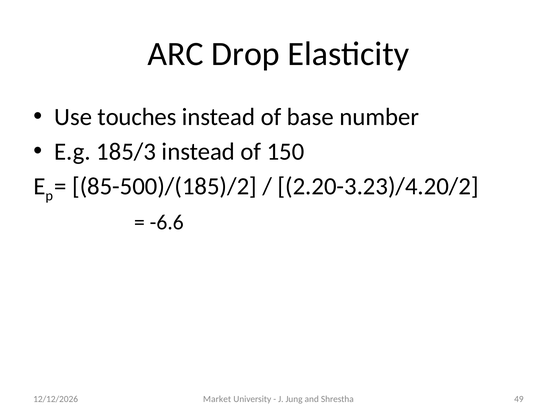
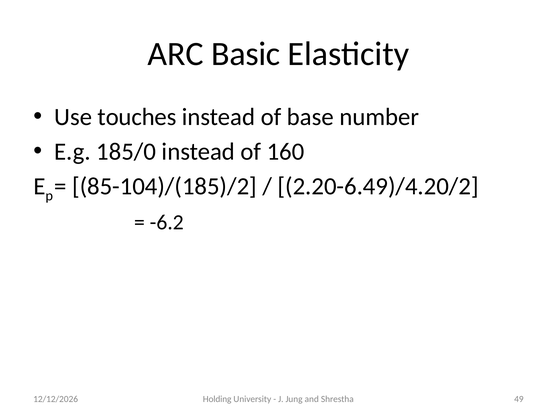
Drop: Drop -> Basic (246, 54)
185/3: 185/3 -> 185/0 (126, 151)
150: 150 -> 160 (286, 151)
85-500)/(185)/2: 85-500)/(185)/2 -> 85-104)/(185)/2 (164, 186)
2.20-3.23)/4.20/2: 2.20-3.23)/4.20/2 -> 2.20-6.49)/4.20/2 (378, 186)
-6.6: -6.6 -> -6.2 (167, 222)
Market: Market -> Holding (217, 399)
